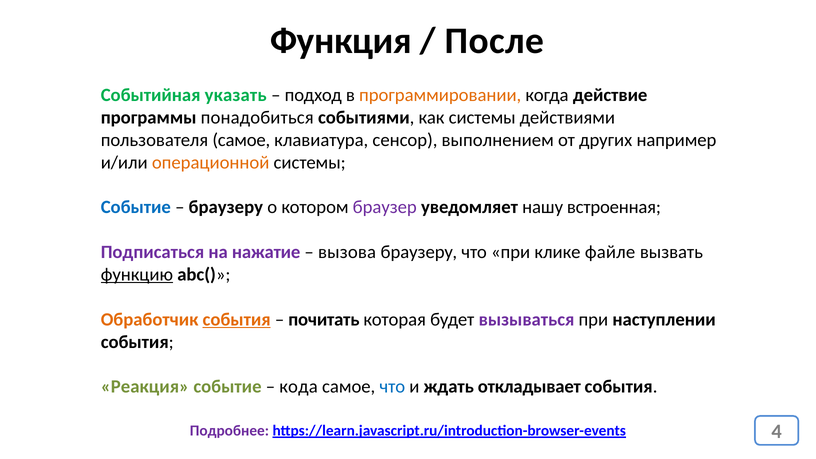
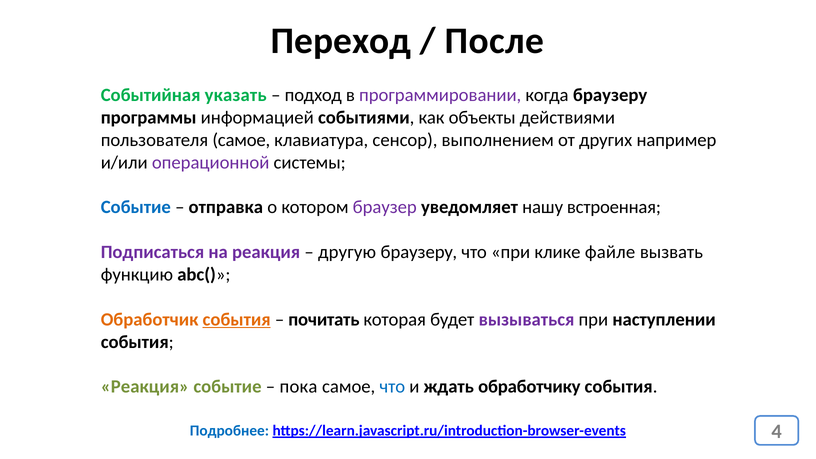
Функция: Функция -> Переход (341, 41)
программировании colour: orange -> purple (440, 95)
когда действие: действие -> браузеру (610, 95)
понадобиться: понадобиться -> информацией (257, 118)
как системы: системы -> объекты (482, 118)
операционной colour: orange -> purple (211, 162)
браузеру: браузеру -> отправка (226, 207)
на нажатие: нажатие -> реакция (266, 252)
вызова: вызова -> другую (347, 252)
функцию underline: present -> none (137, 275)
кода: кода -> пока (298, 387)
откладывает: откладывает -> обработчику (529, 387)
Подробнее colour: purple -> blue (229, 431)
